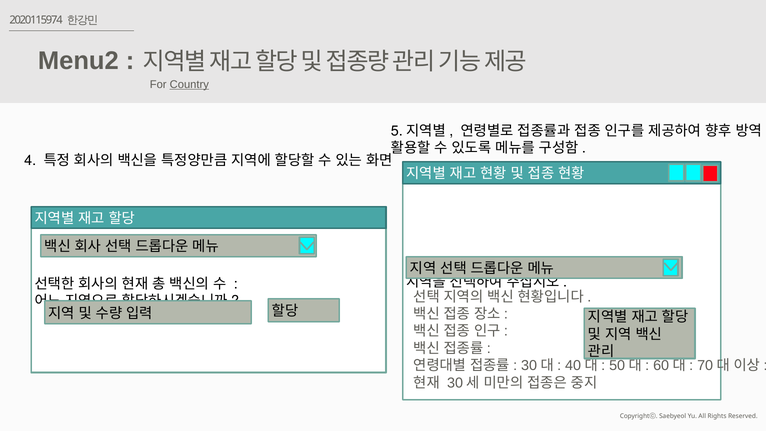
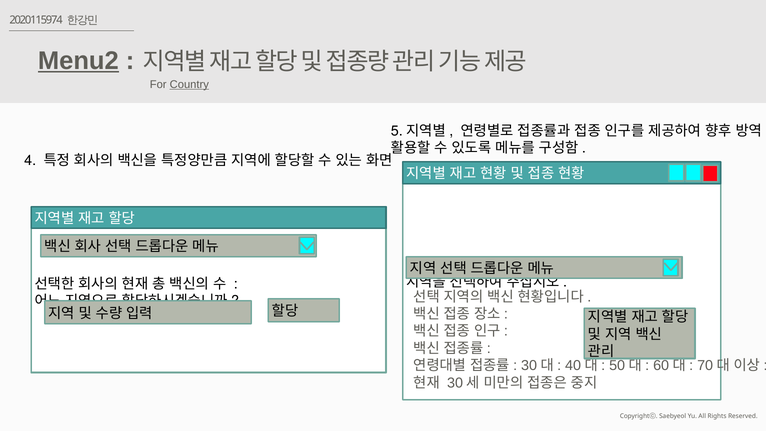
Menu2 underline: none -> present (78, 61)
